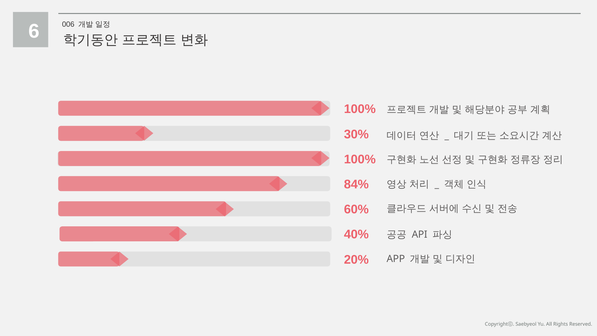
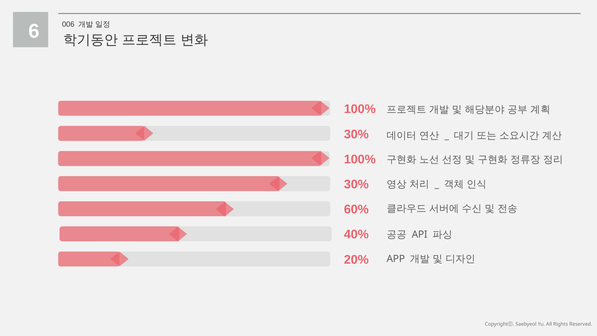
84%: 84% -> 30% (356, 184)
